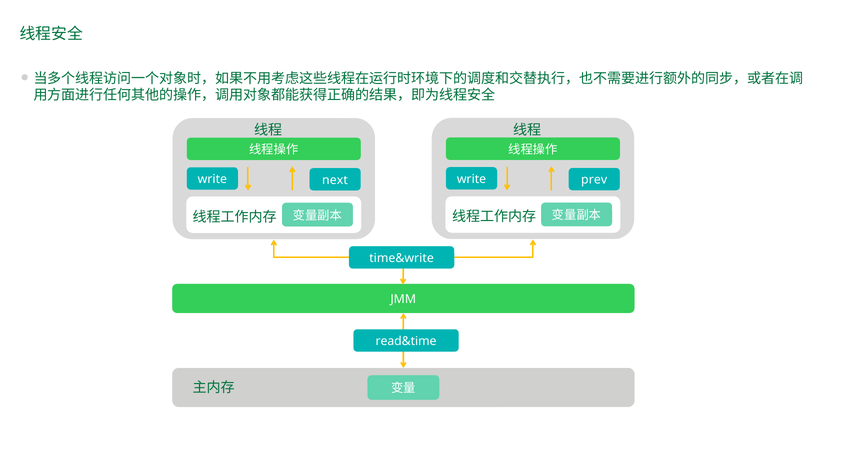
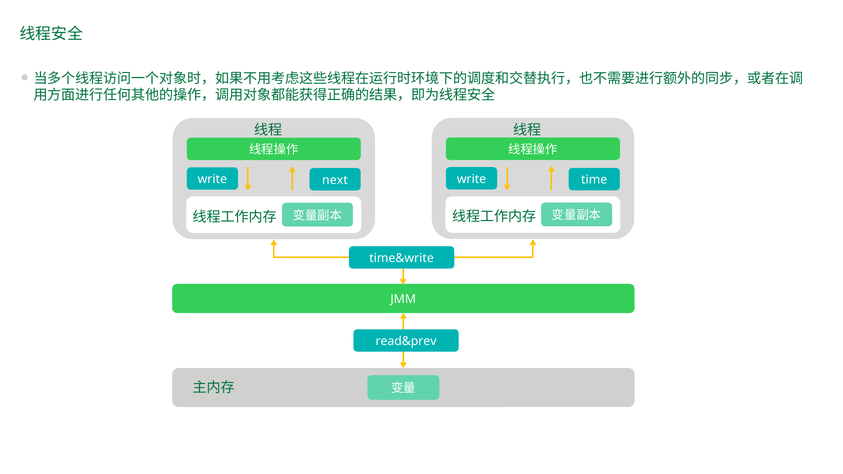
prev: prev -> time (594, 180)
read&time: read&time -> read&prev (406, 341)
